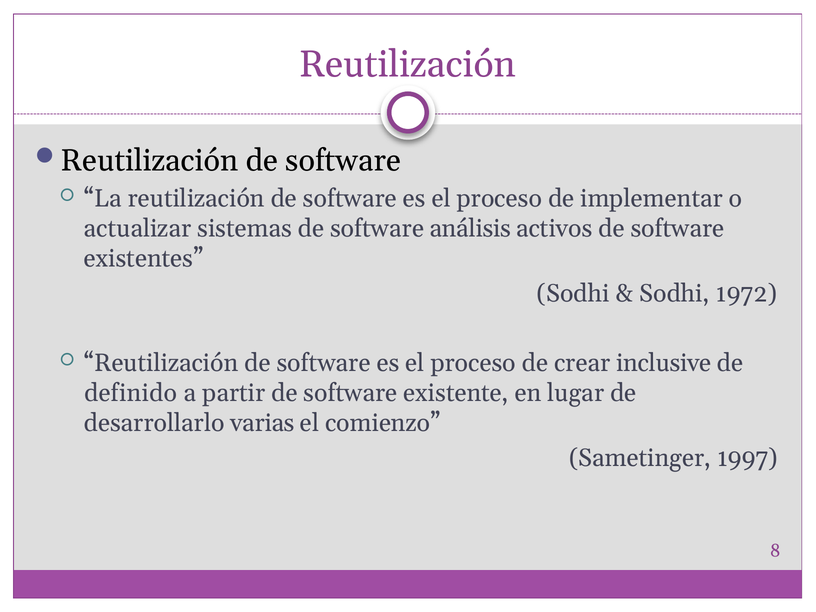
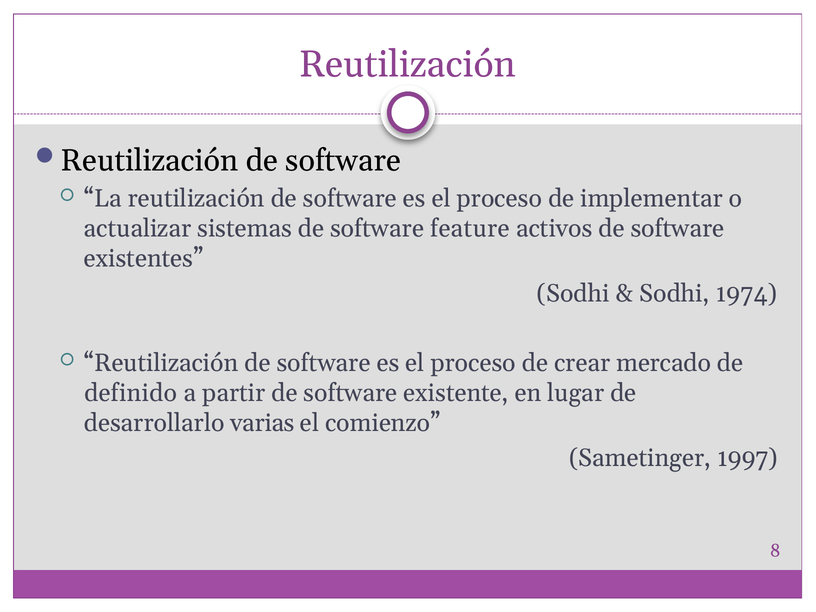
análisis: análisis -> feature (470, 229)
1972: 1972 -> 1974 (746, 293)
inclusive: inclusive -> mercado (664, 363)
